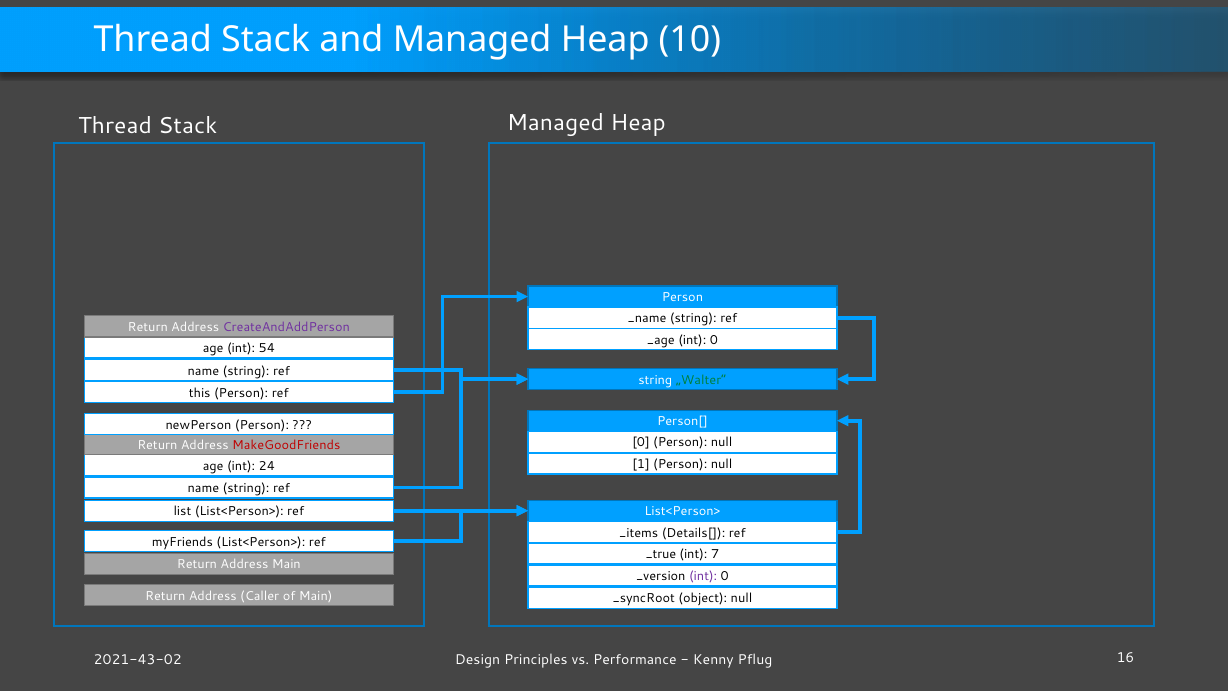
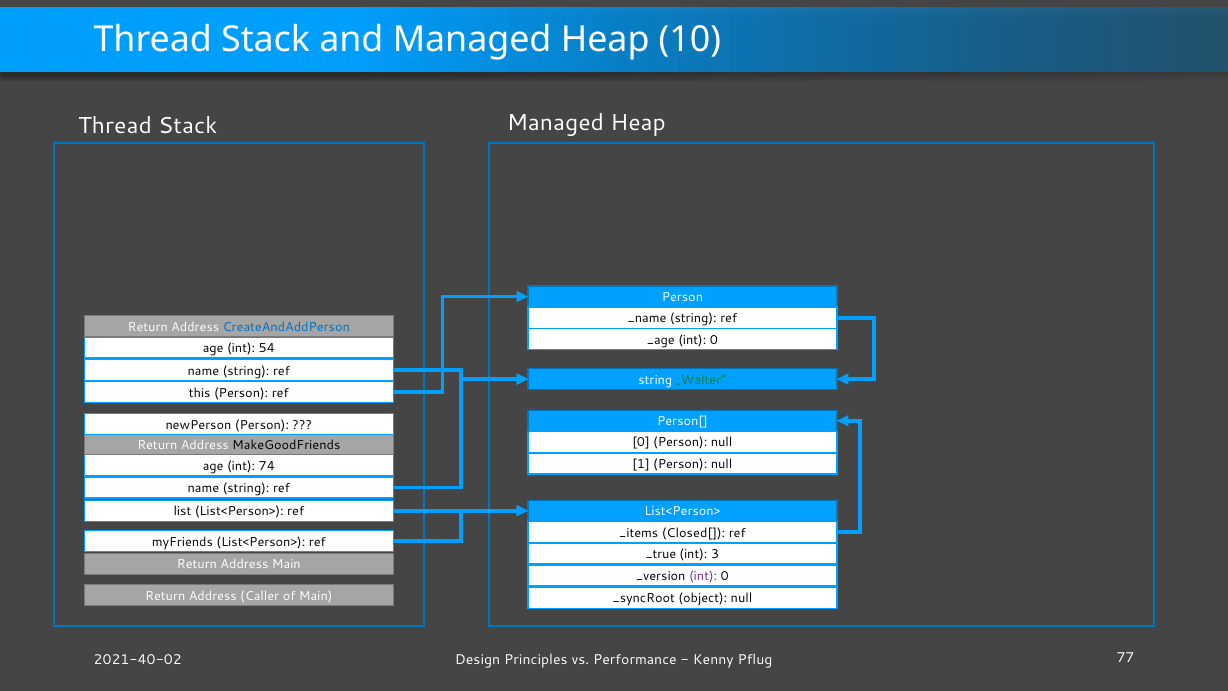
CreateAndAddPerson colour: purple -> blue (286, 327)
MakeGoodFriends colour: red -> black (286, 445)
24: 24 -> 74 (267, 466)
Details[: Details[ -> Closed[ (694, 533)
7: 7 -> 3 (715, 554)
2021-43-02: 2021-43-02 -> 2021-40-02 (138, 660)
16: 16 -> 77 (1125, 658)
